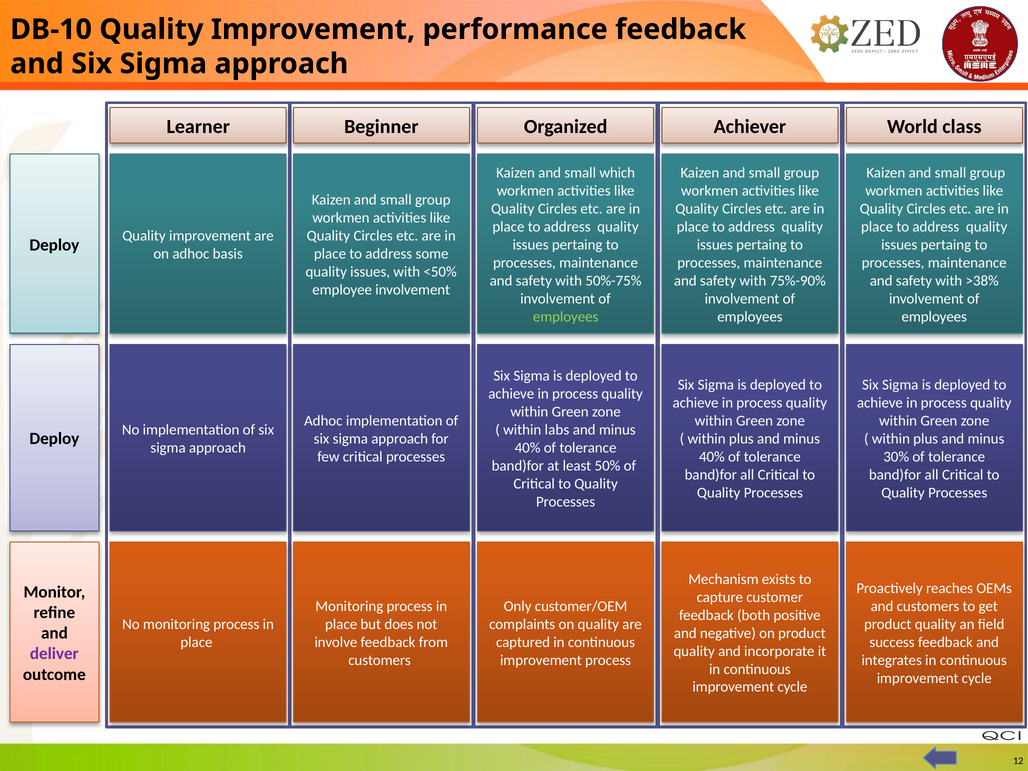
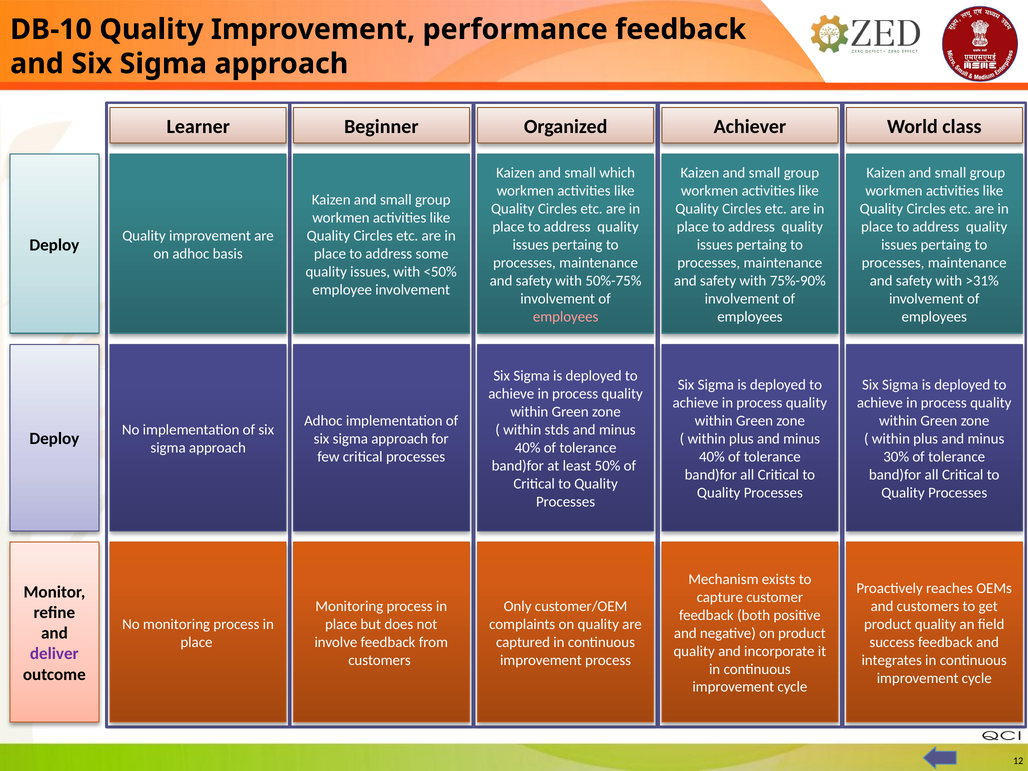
>38%: >38% -> >31% (982, 281)
employees colour: light green -> pink (566, 317)
labs: labs -> stds (557, 430)
